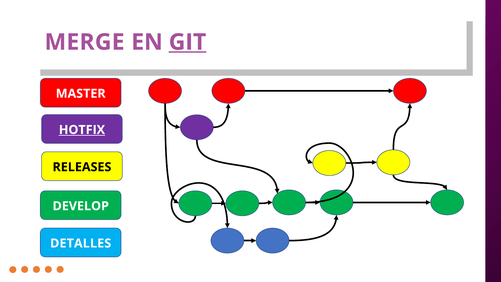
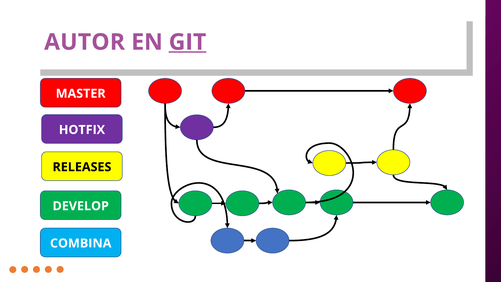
MERGE: MERGE -> AUTOR (85, 42)
HOTFIX underline: present -> none (82, 130)
DETALLES: DETALLES -> COMBINA (81, 243)
